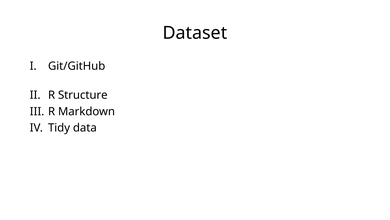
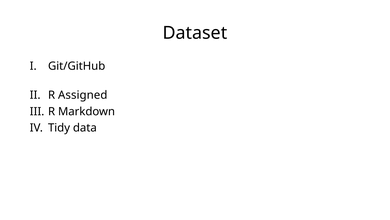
Structure: Structure -> Assigned (83, 95)
